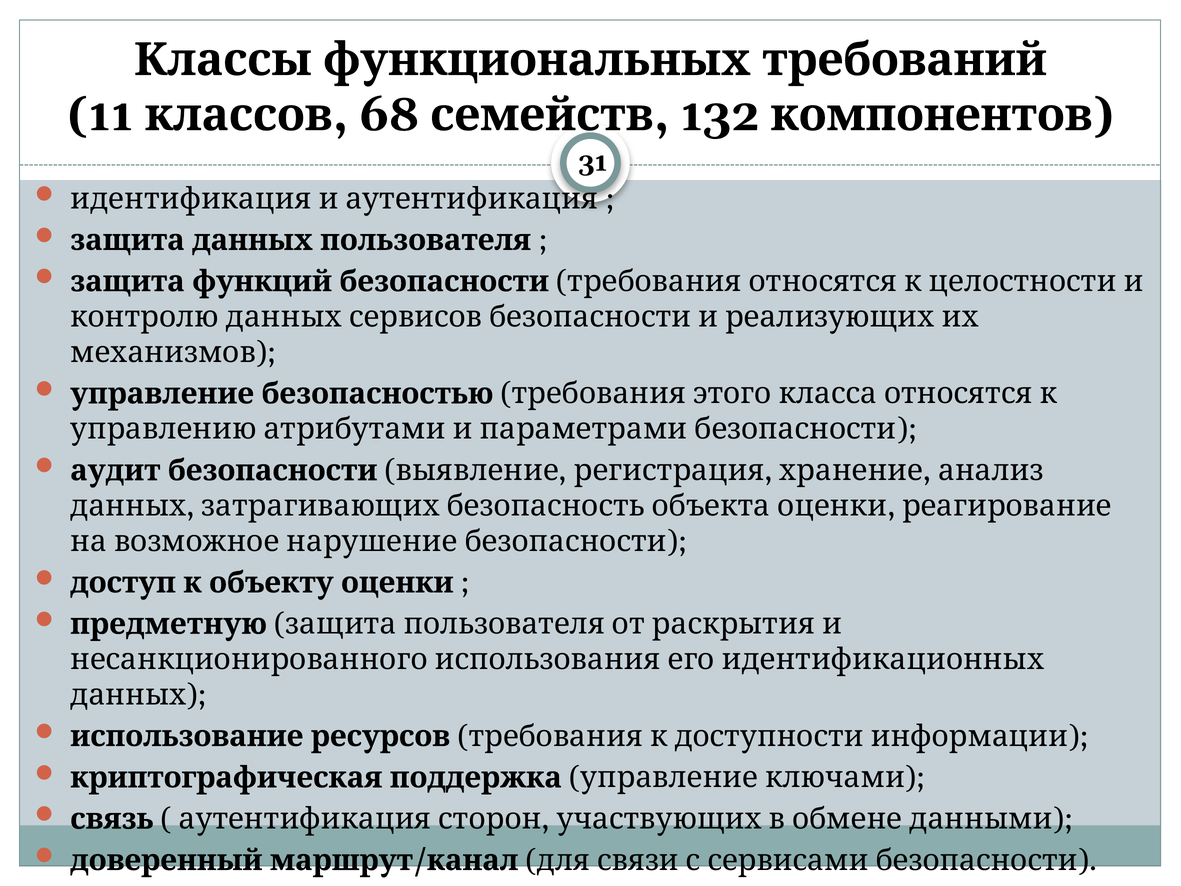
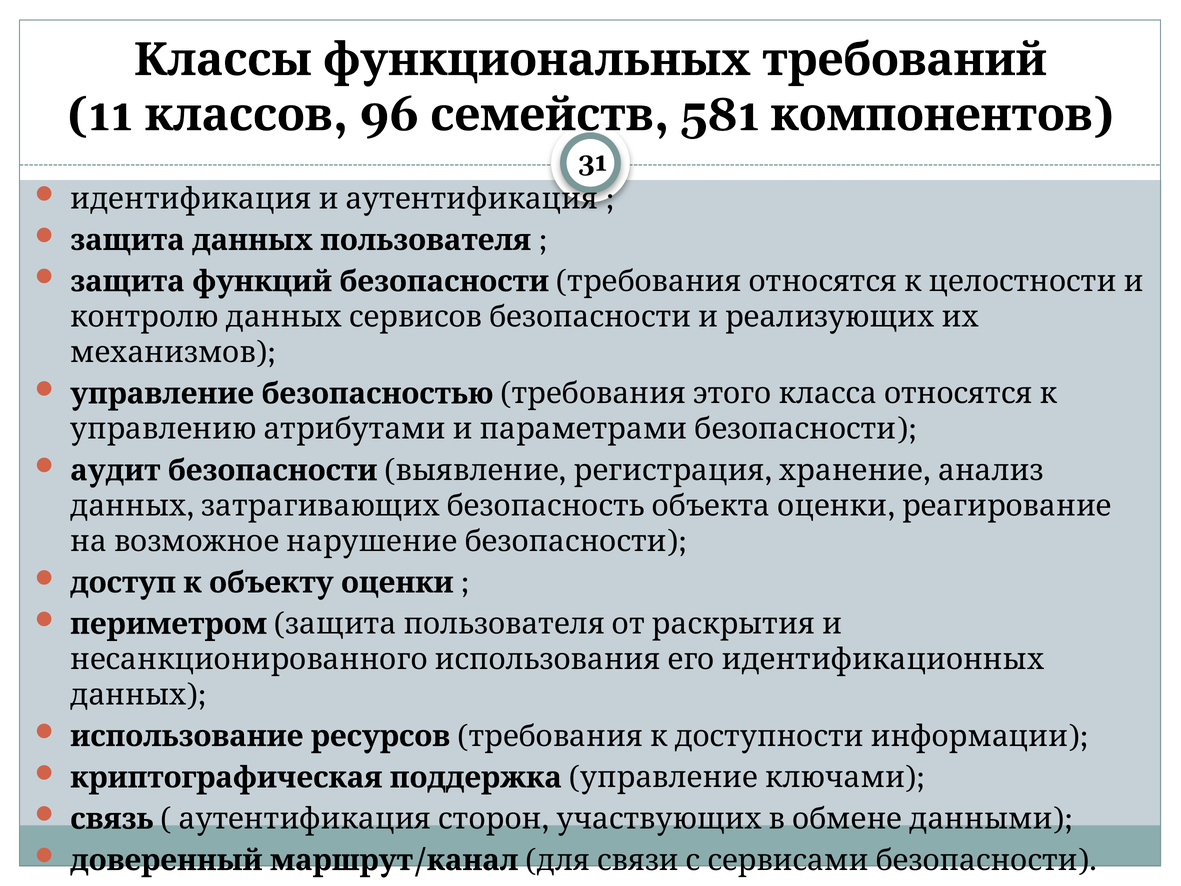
68: 68 -> 96 (389, 115)
132: 132 -> 581 (720, 115)
предметную: предметную -> периметром (169, 624)
